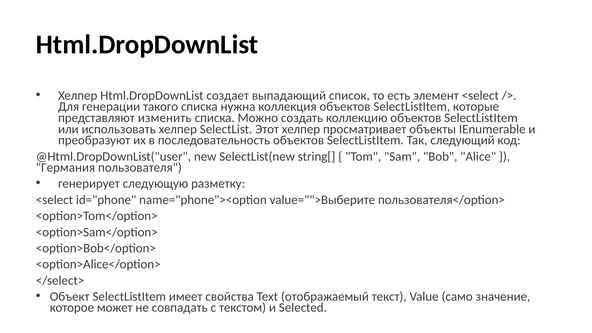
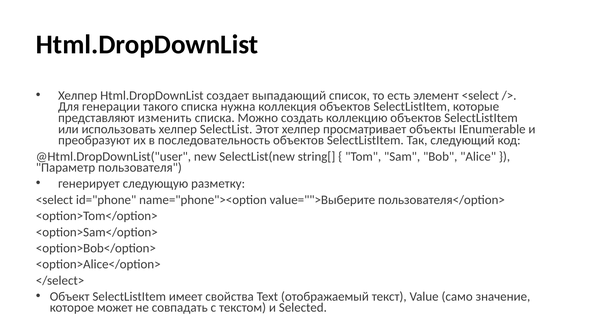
Германия: Германия -> Параметр (66, 168)
